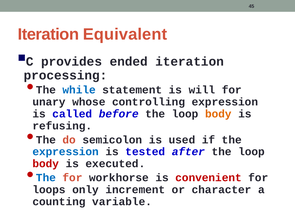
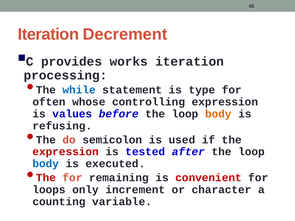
Equivalent: Equivalent -> Decrement (125, 34)
ended: ended -> works (129, 62)
will: will -> type (202, 90)
unary: unary -> often (49, 102)
called: called -> values (72, 114)
expression colour: blue -> red (66, 152)
body colour: red -> blue (46, 164)
The colour: blue -> red (46, 178)
workhorse: workhorse -> remaining (119, 178)
